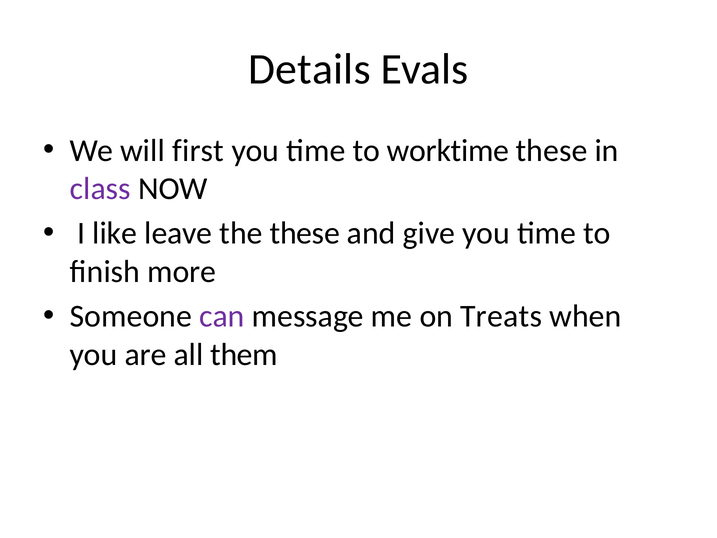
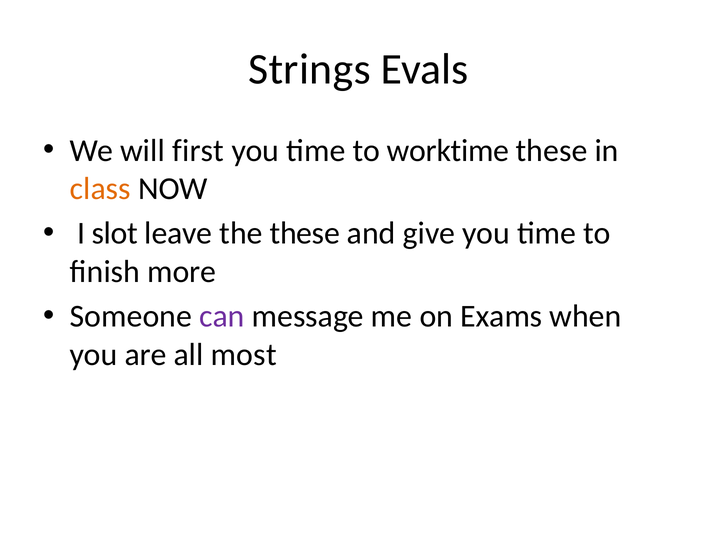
Details: Details -> Strings (309, 69)
class colour: purple -> orange (100, 189)
like: like -> slot (115, 233)
Treats: Treats -> Exams (501, 316)
them: them -> most (244, 354)
